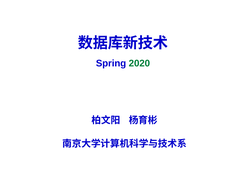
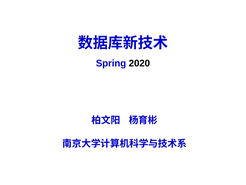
2020 colour: green -> black (139, 63)
